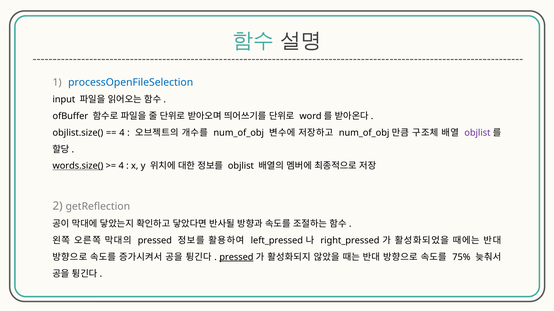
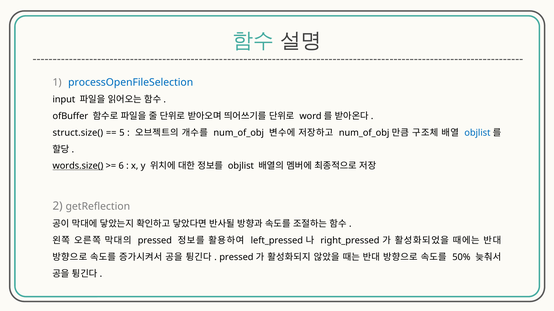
objlist.size(: objlist.size( -> struct.size( (78, 133)
4: 4 -> 5 (122, 133)
objlist colour: purple -> blue (477, 133)
4: 4 -> 6 (121, 166)
pressed underline: present -> none (236, 258)
75%: 75% -> 50% (461, 258)
